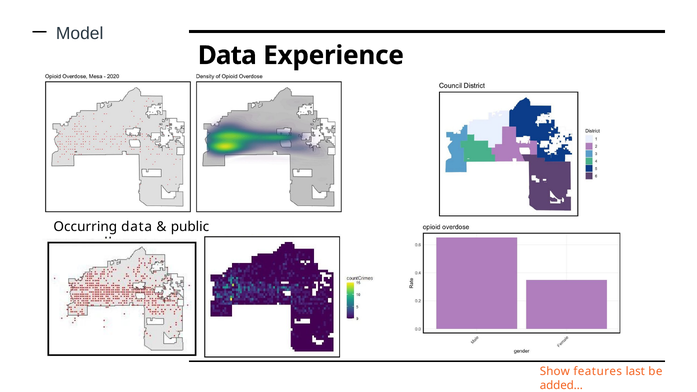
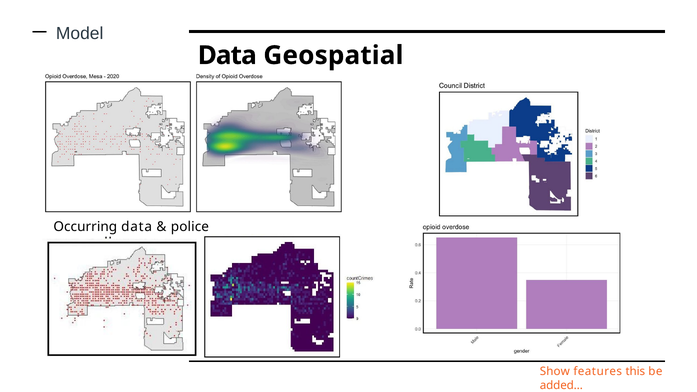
Experience: Experience -> Geospatial (333, 55)
public: public -> police (190, 227)
last: last -> this (635, 372)
